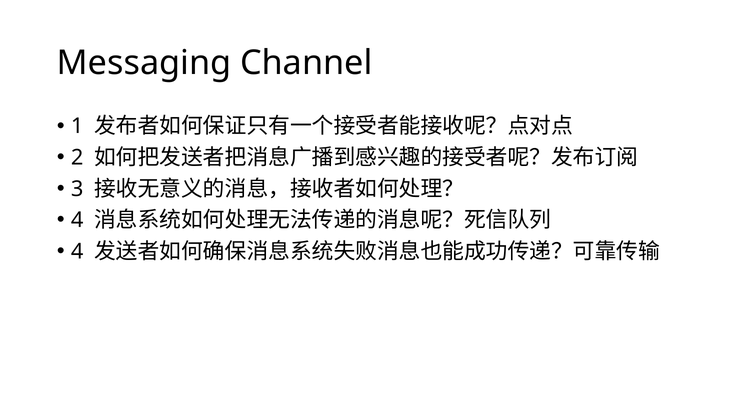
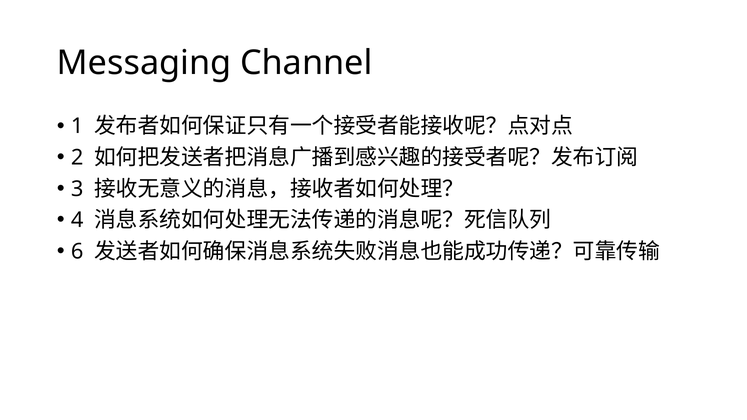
4: 4 -> 6 (77, 252)
